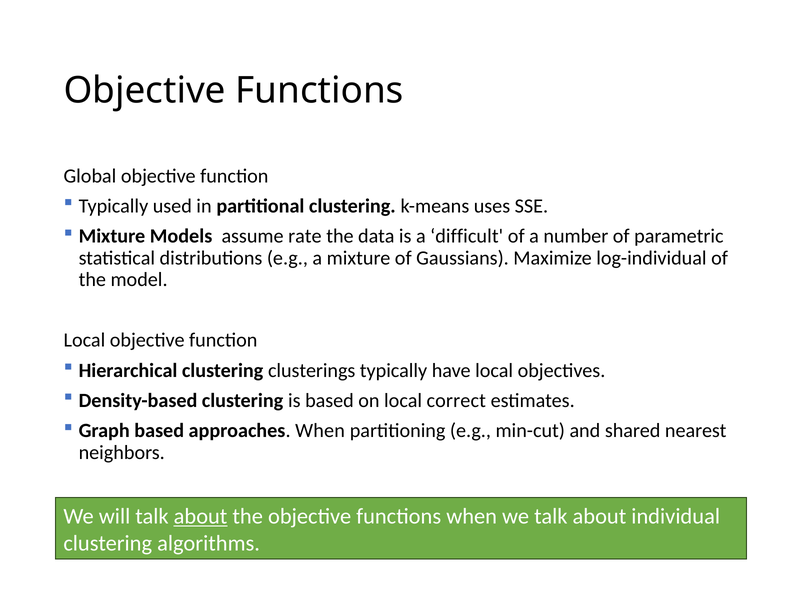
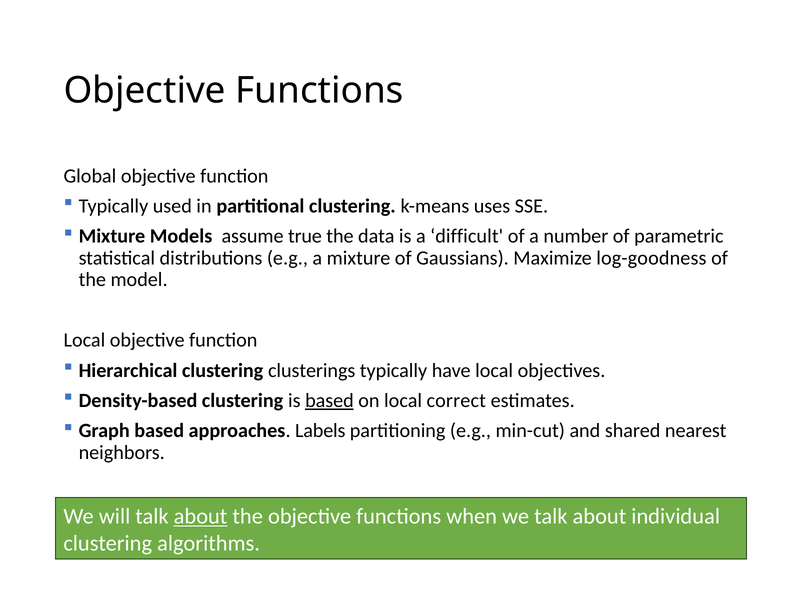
rate: rate -> true (305, 236)
log-individual: log-individual -> log-goodness (651, 258)
based underline: none -> present (329, 401)
approaches When: When -> Labels (320, 431)
